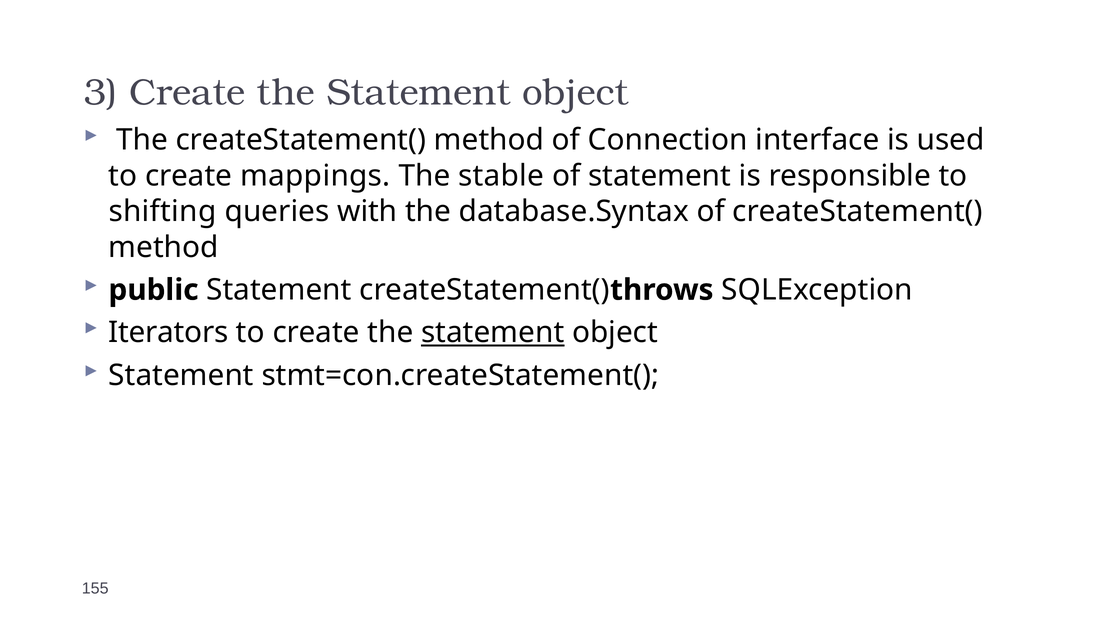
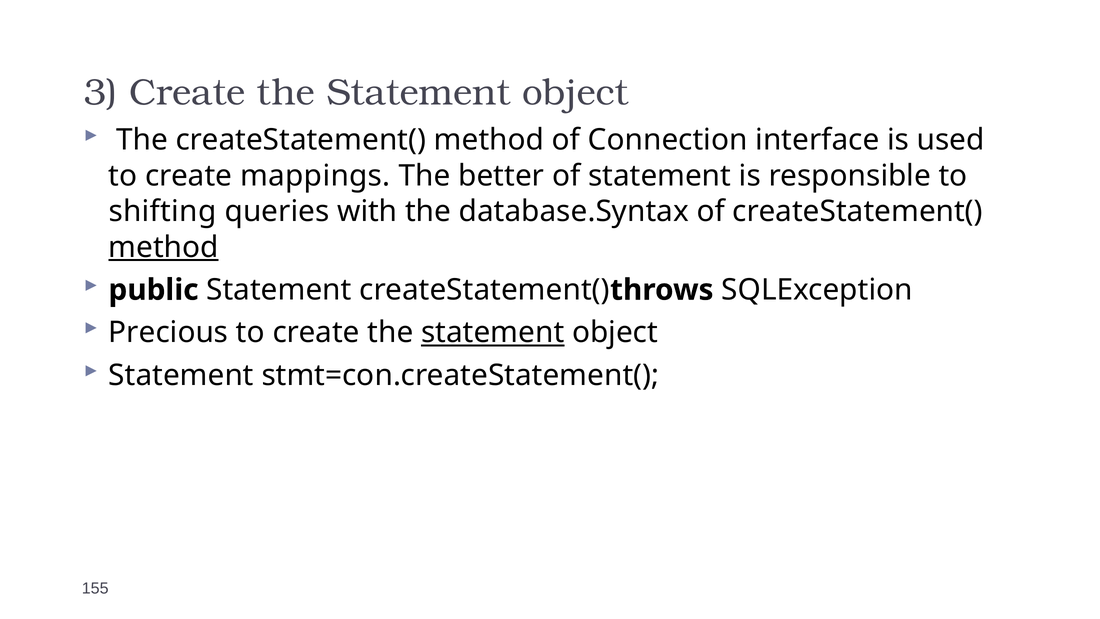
stable: stable -> better (501, 176)
method underline: none -> present (164, 247)
Iterators: Iterators -> Precious (168, 332)
